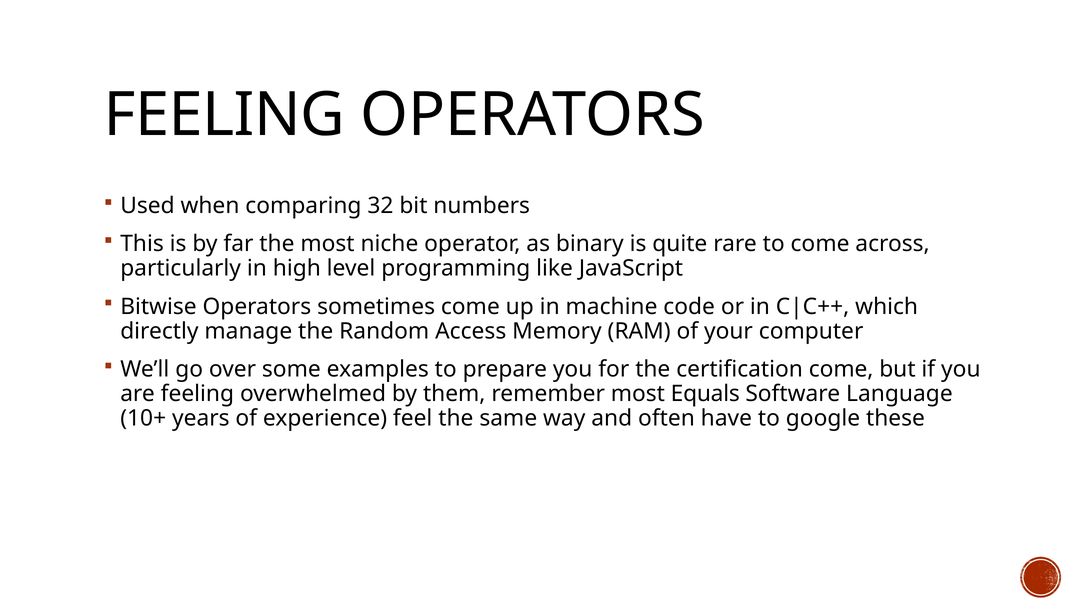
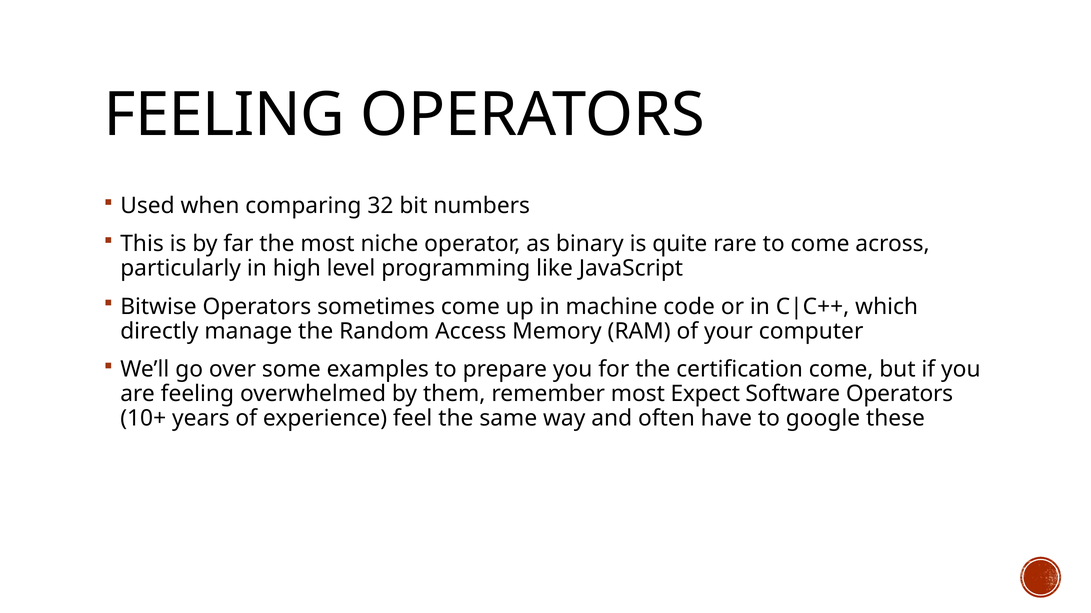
Equals: Equals -> Expect (705, 394)
Software Language: Language -> Operators (900, 394)
